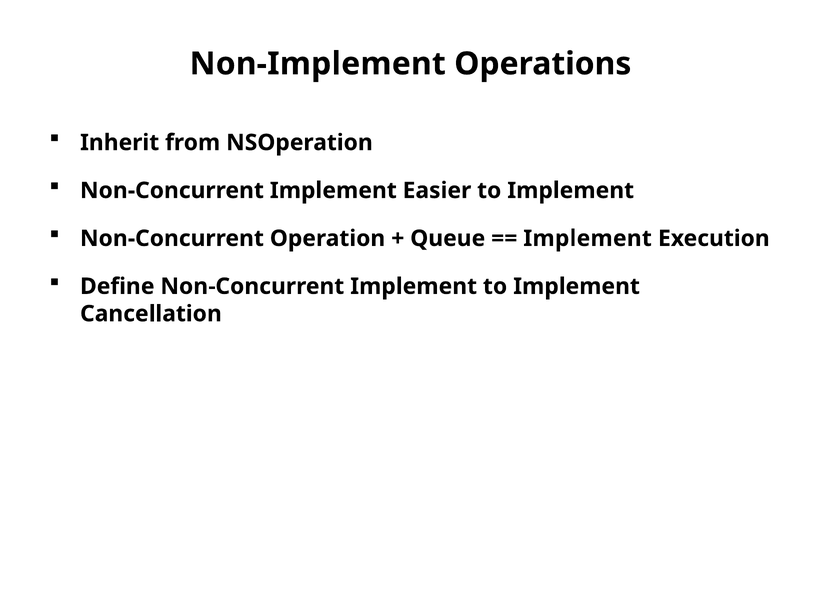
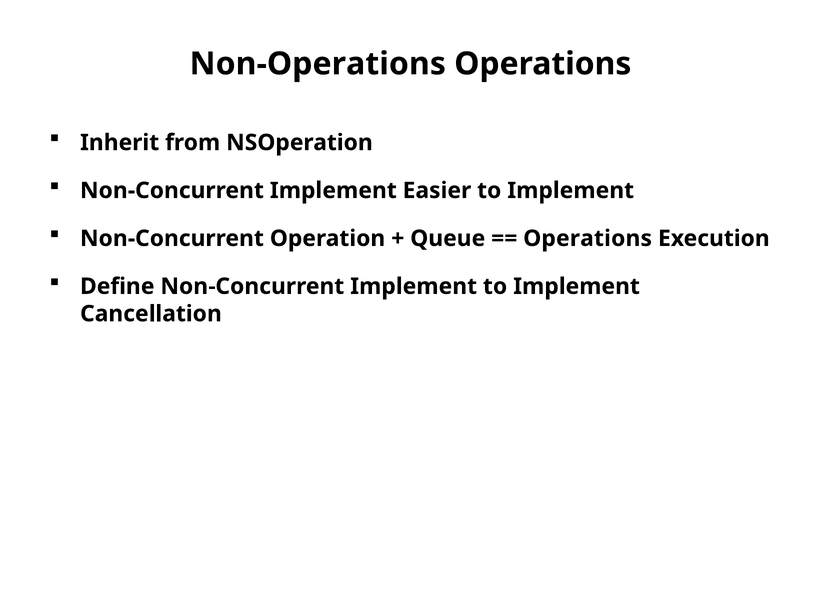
Non-Implement: Non-Implement -> Non-Operations (318, 64)
Implement: Implement -> Operations (588, 238)
